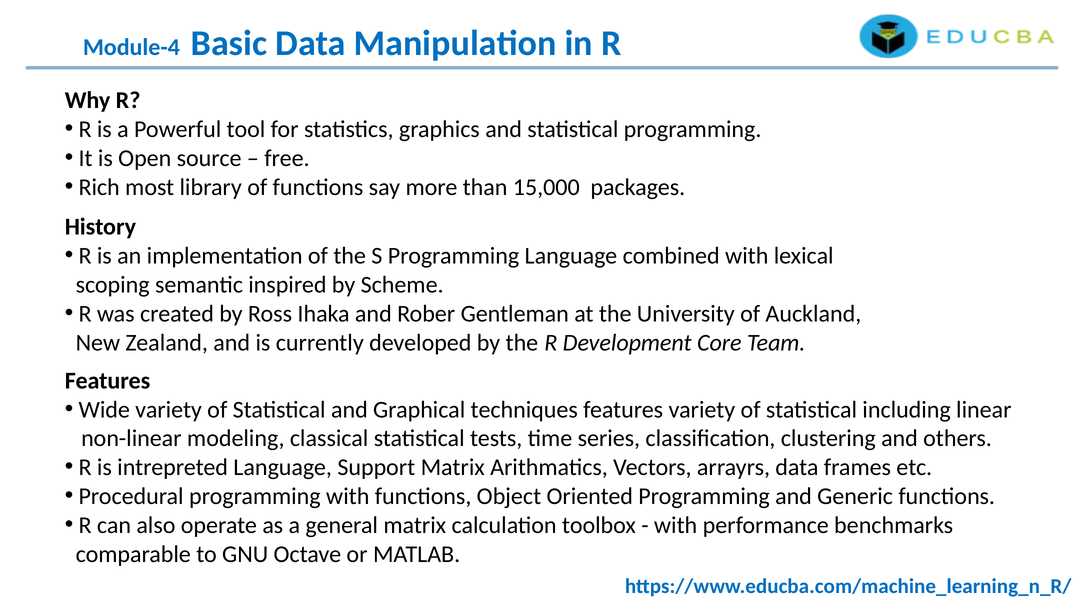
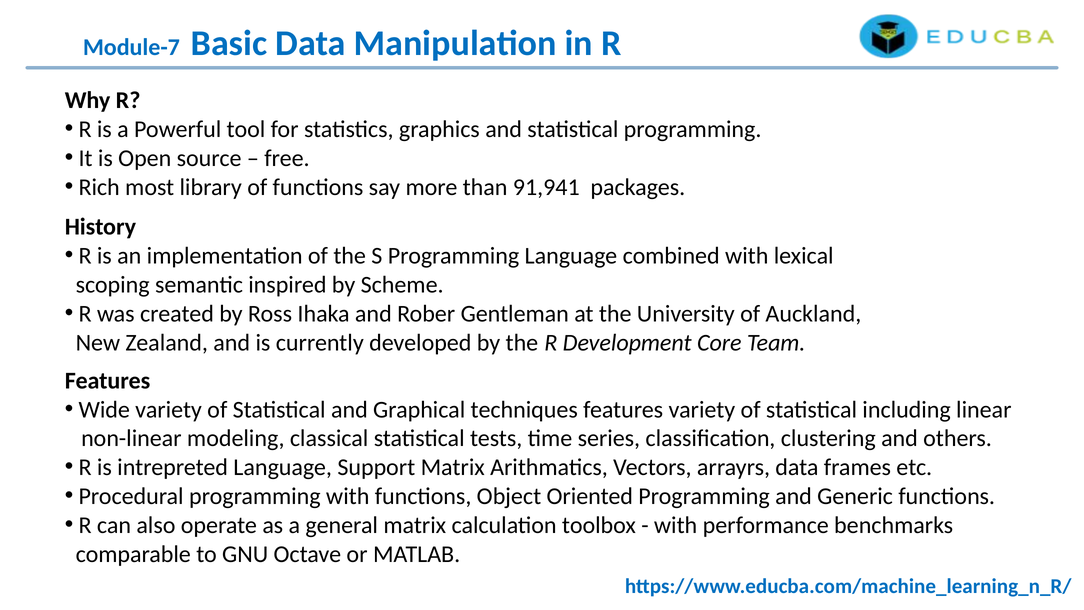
Module-4: Module-4 -> Module-7 (131, 47)
15,000: 15,000 -> 91,941 (546, 187)
